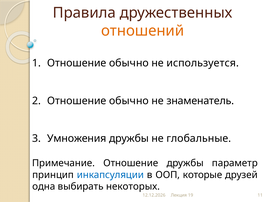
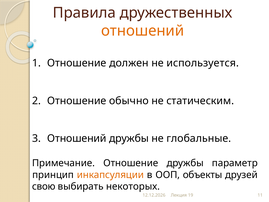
обычно: обычно -> должен (129, 63)
знаменатель: знаменатель -> статическим (200, 101)
Умножения: Умножения -> Отношений (77, 138)
инкапсуляции colour: blue -> orange (110, 175)
которые: которые -> объекты (203, 175)
одна: одна -> свою (44, 186)
